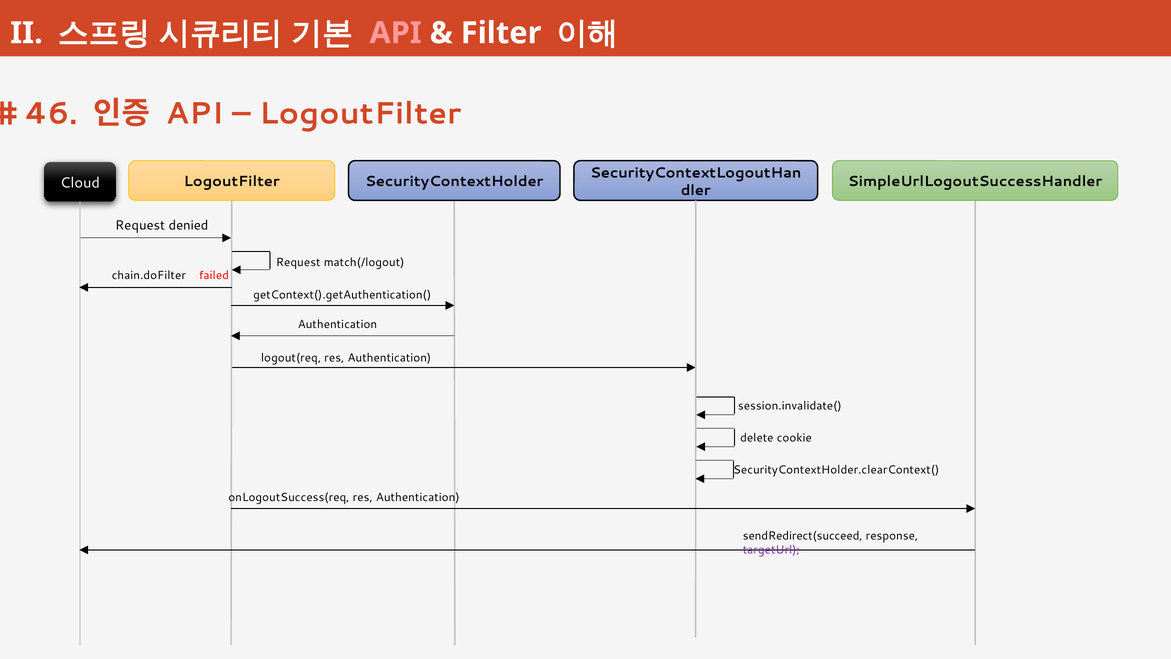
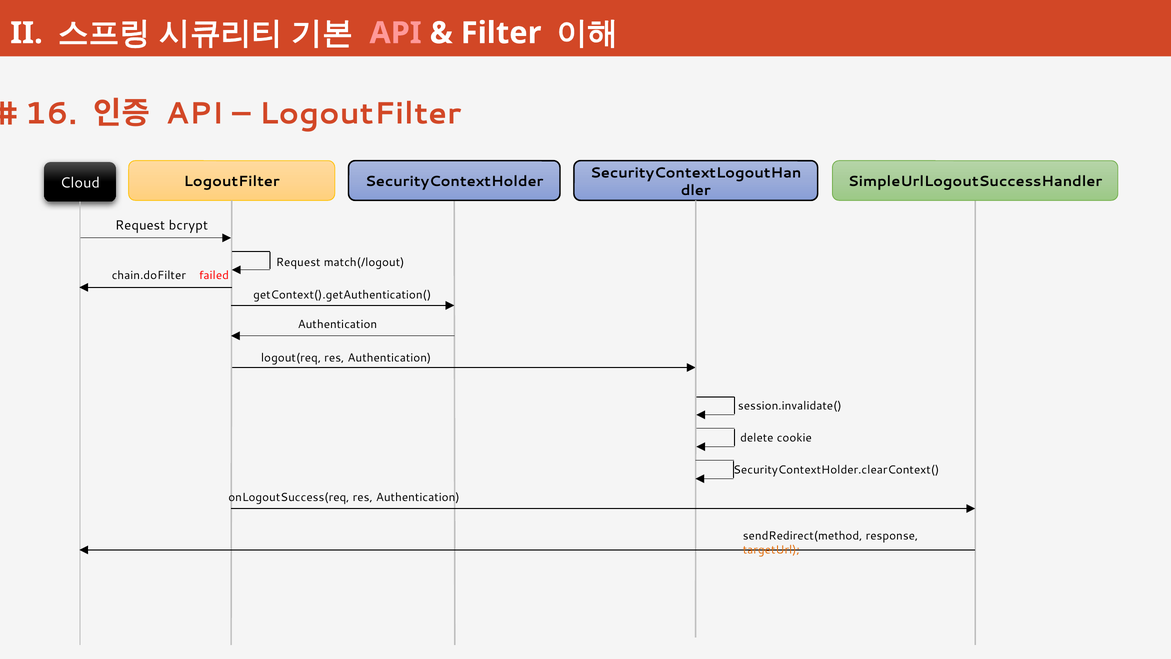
46: 46 -> 16 (51, 113)
denied: denied -> bcrypt (188, 225)
sendRedirect(succeed: sendRedirect(succeed -> sendRedirect(method (803, 535)
targetUrl colour: purple -> orange (771, 549)
